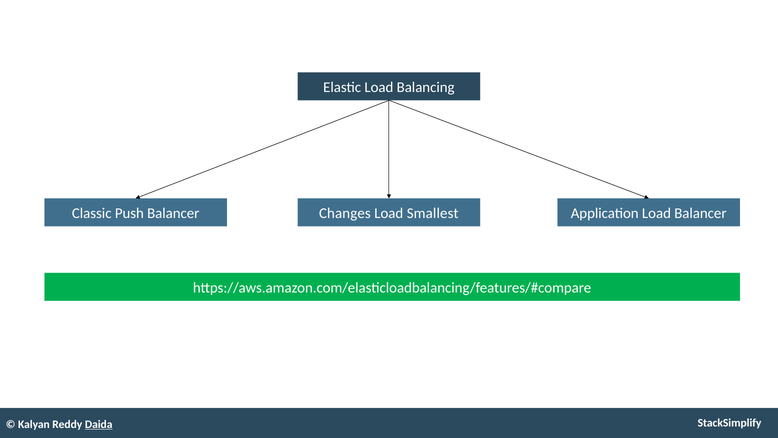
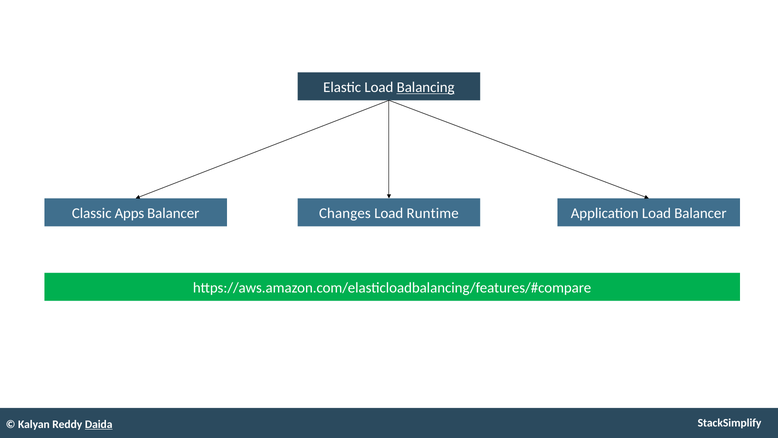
Balancing underline: none -> present (426, 87)
Push: Push -> Apps (129, 213)
Smallest: Smallest -> Runtime (433, 213)
